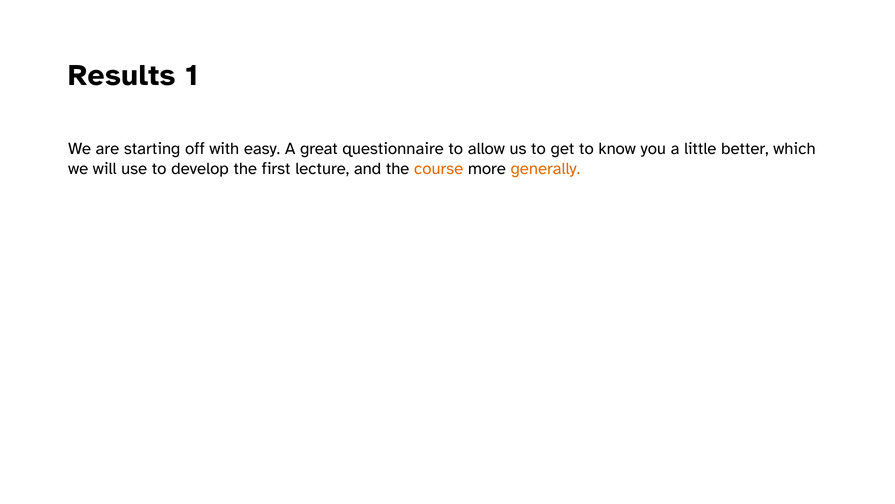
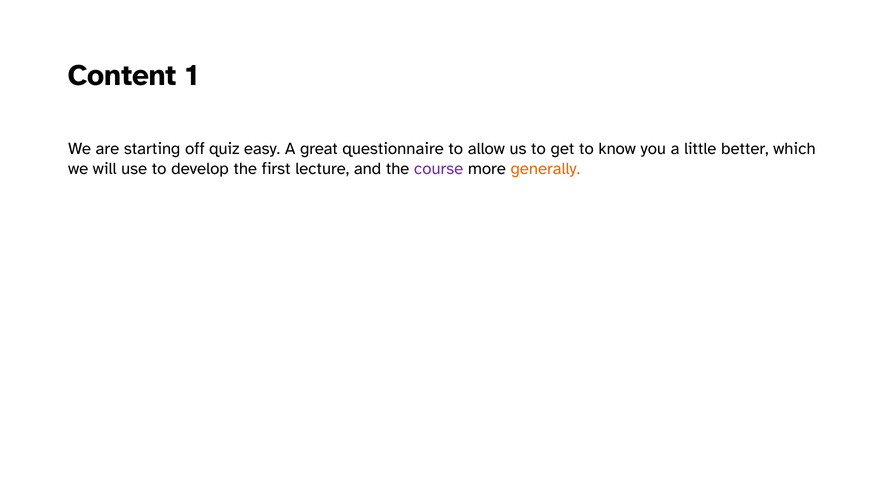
Results: Results -> Content (122, 75)
with: with -> quiz (224, 149)
course colour: orange -> purple (439, 169)
